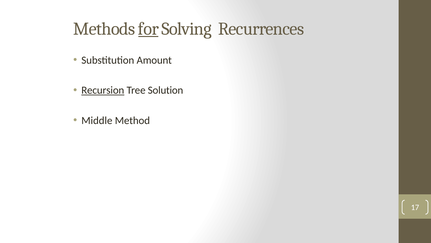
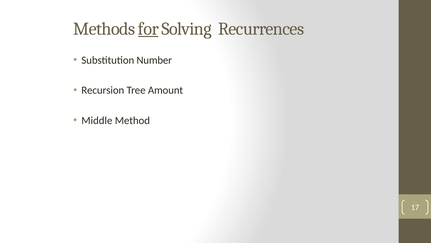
Amount: Amount -> Number (154, 60)
Recursion underline: present -> none (103, 90)
Solution: Solution -> Amount (165, 90)
